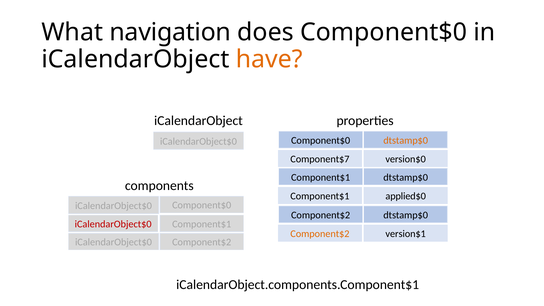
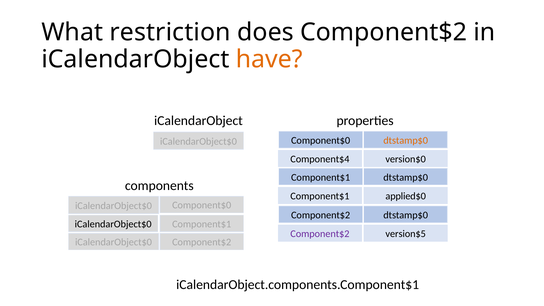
navigation: navigation -> restriction (170, 32)
does Component$0: Component$0 -> Component$2 (384, 32)
Component$7: Component$7 -> Component$4 (320, 159)
iCalendarObject$0 colour: red -> black (113, 224)
Component$2 colour: orange -> purple (320, 234)
version$1: version$1 -> version$5 (406, 234)
